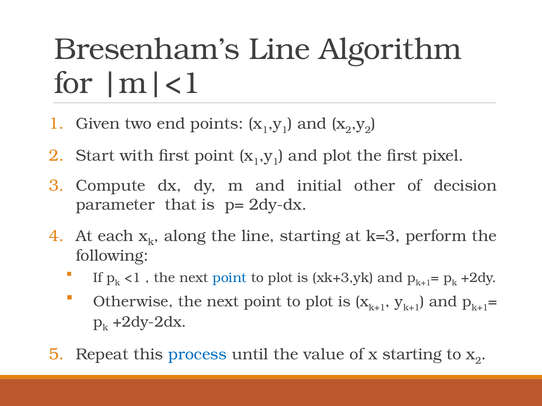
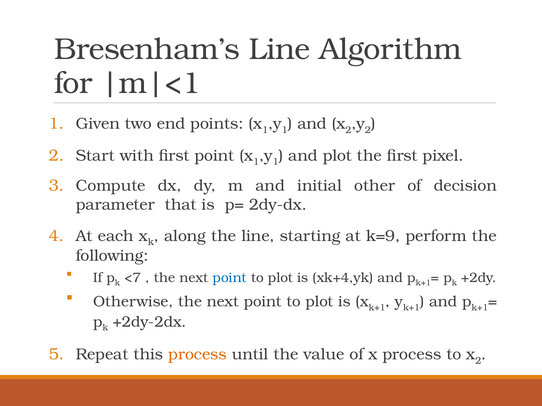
k=3: k=3 -> k=9 (383, 236)
<1: <1 -> <7 (133, 278)
xk+3,yk: xk+3,yk -> xk+4,yk (343, 278)
process colour: blue -> orange (197, 355)
x starting: starting -> process (412, 355)
